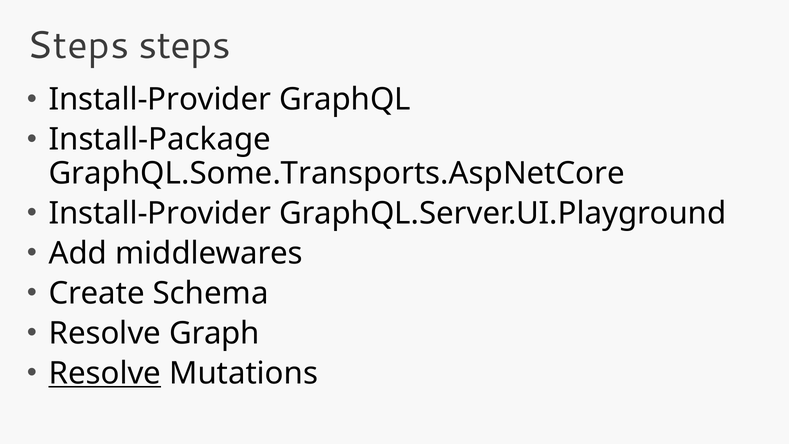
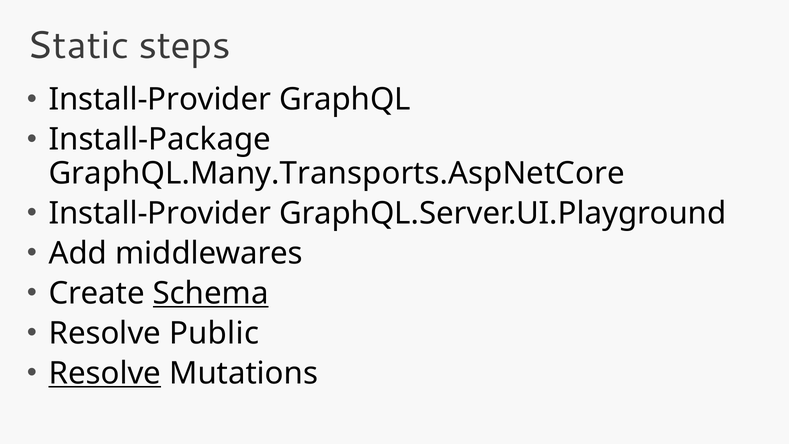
Steps: Steps -> Static (78, 45)
GraphQL.Some.Transports.AspNetCore: GraphQL.Some.Transports.AspNetCore -> GraphQL.Many.Transports.AspNetCore (337, 173)
Schema underline: none -> present (211, 293)
Graph: Graph -> Public (214, 333)
